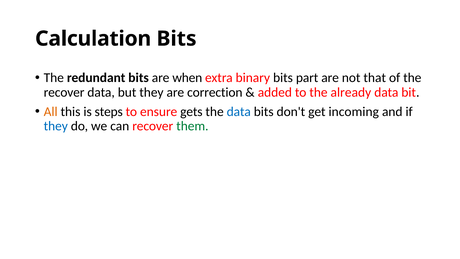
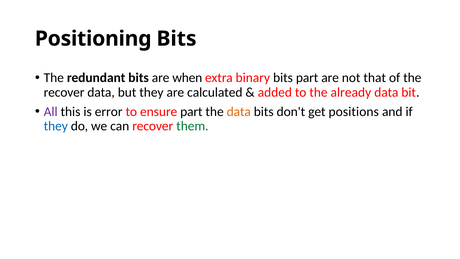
Calculation: Calculation -> Positioning (93, 39)
correction: correction -> calculated (215, 92)
All colour: orange -> purple (51, 112)
steps: steps -> error (109, 112)
ensure gets: gets -> part (191, 112)
data colour: blue -> orange (239, 112)
incoming: incoming -> positions (354, 112)
